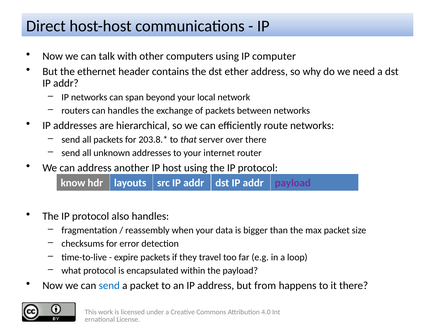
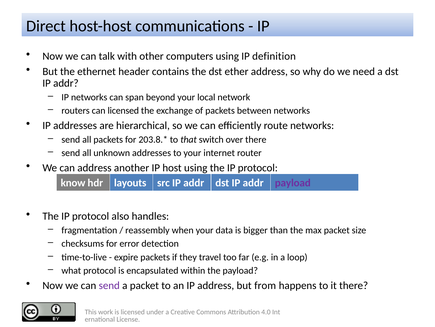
computer: computer -> definition (274, 56)
can handles: handles -> licensed (123, 111)
server: server -> switch (211, 139)
send colour: blue -> purple (109, 285)
